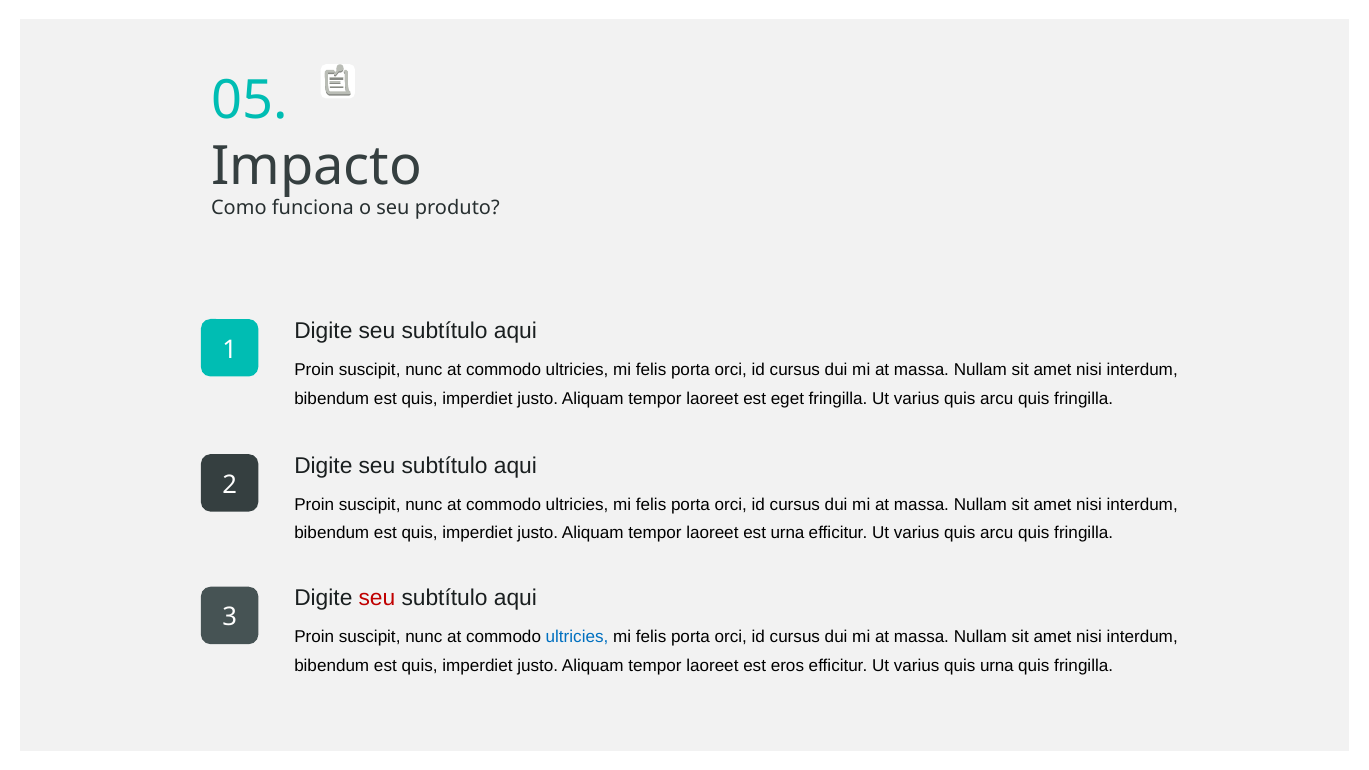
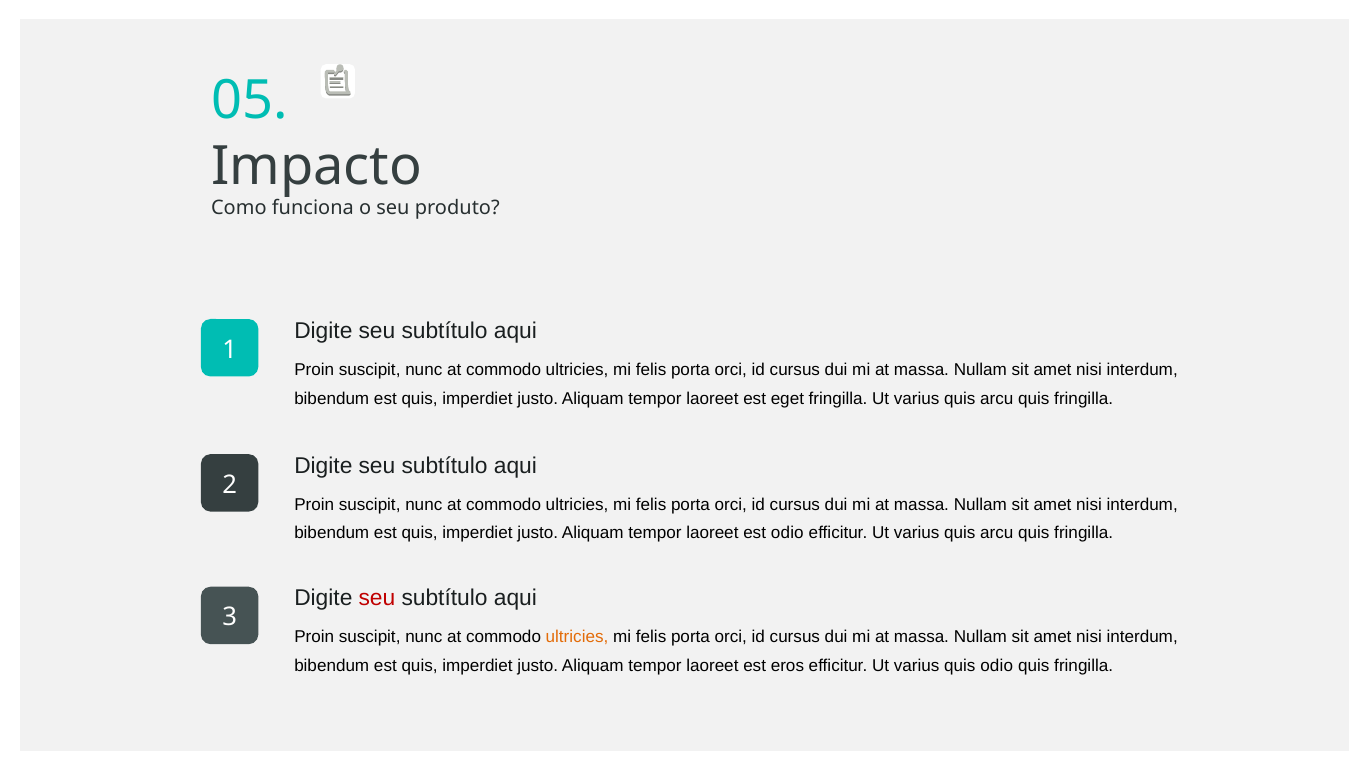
est urna: urna -> odio (787, 533)
ultricies colour: blue -> orange (577, 637)
quis urna: urna -> odio (997, 665)
